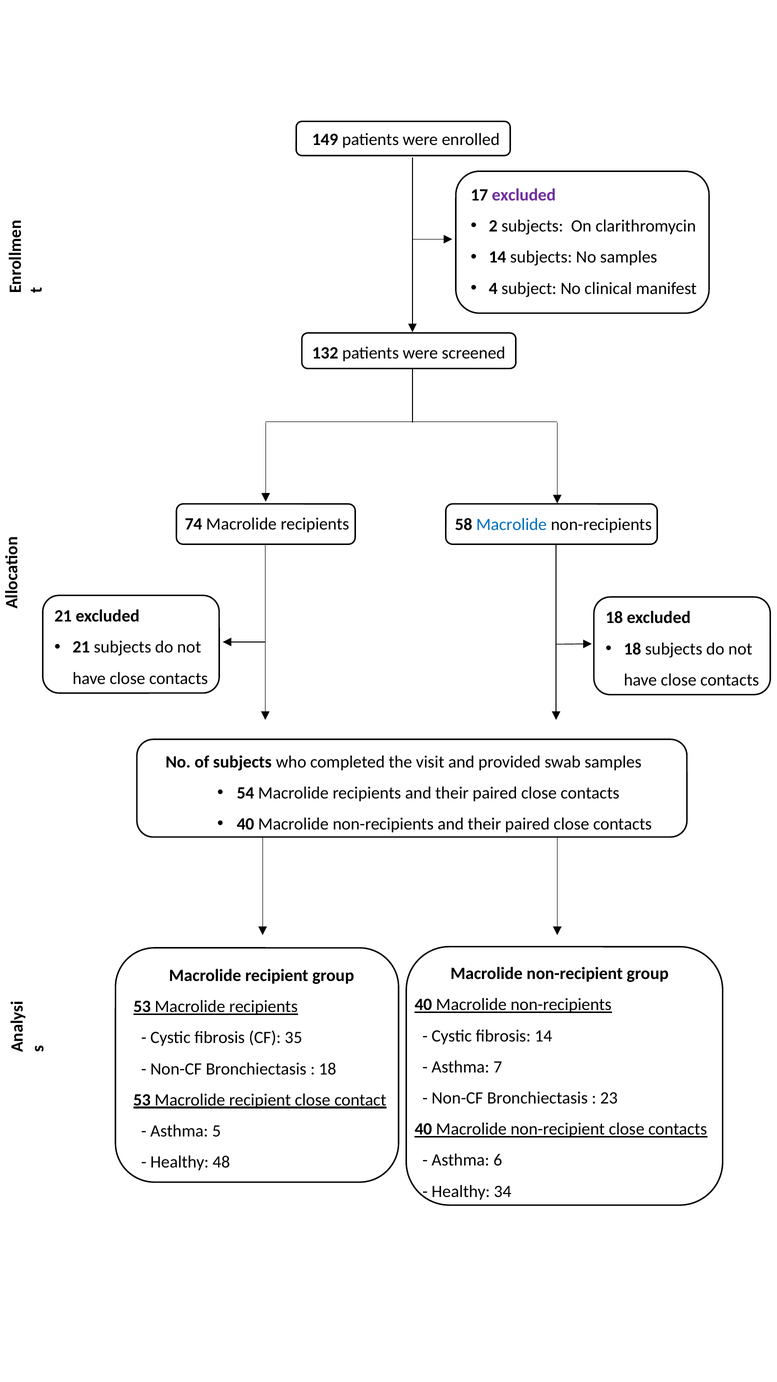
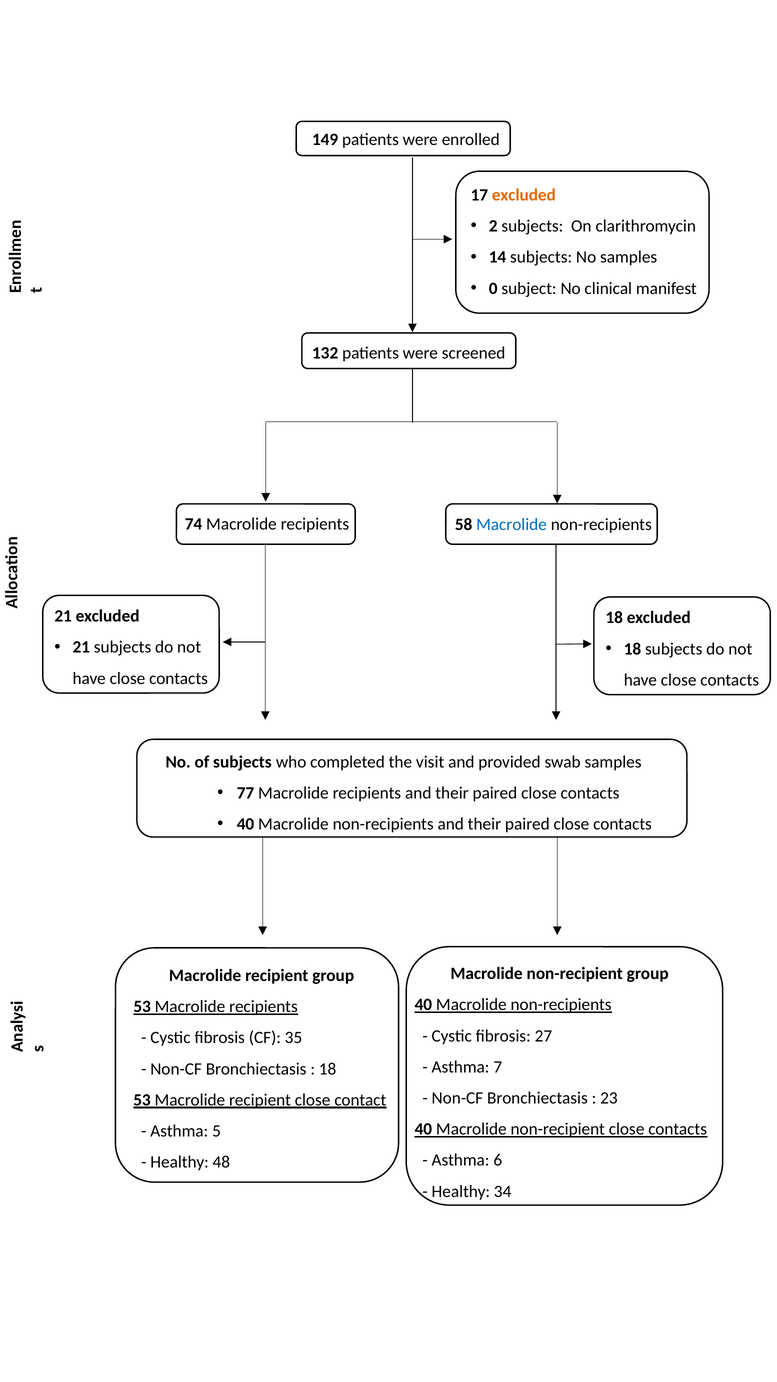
excluded colour: purple -> orange (524, 195)
4: 4 -> 0 (493, 288)
54: 54 -> 77 (245, 793)
fibrosis 14: 14 -> 27 (543, 1035)
